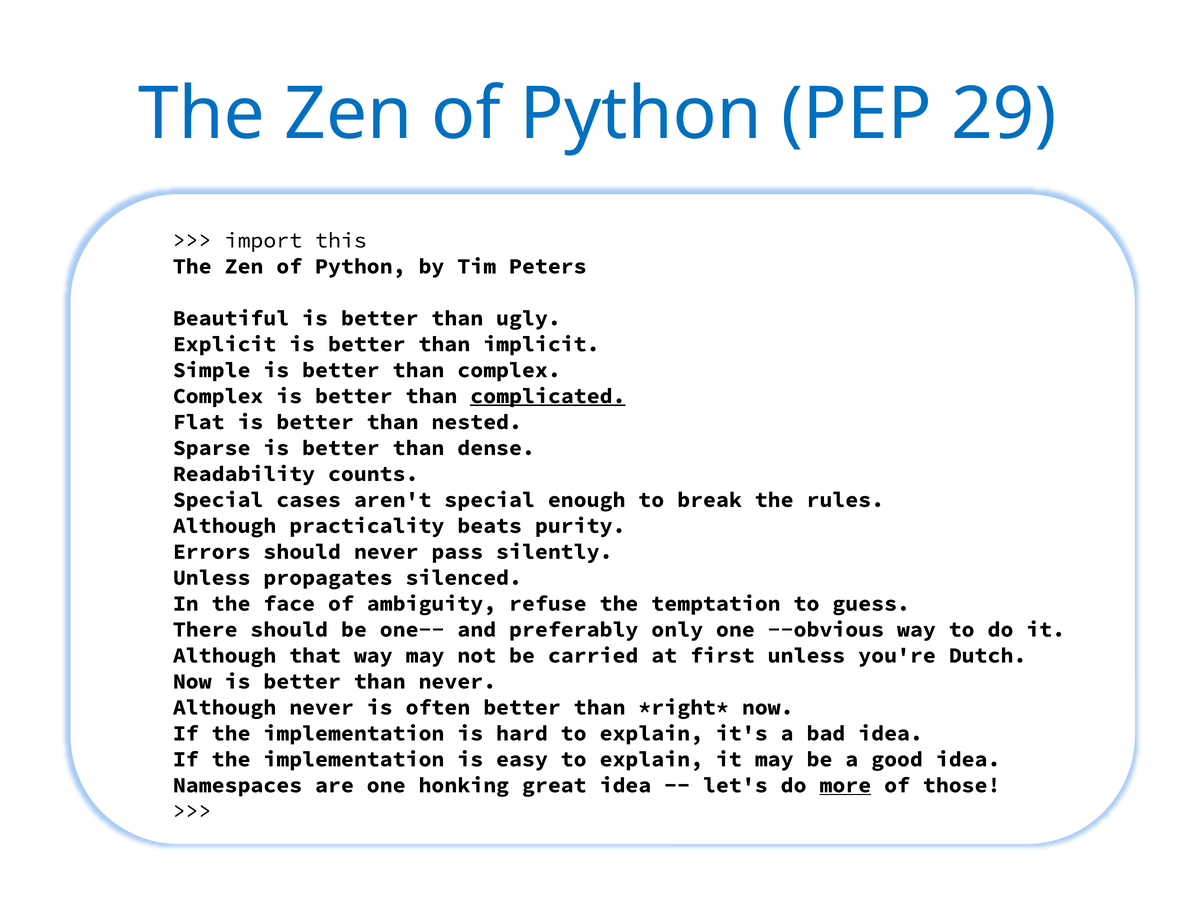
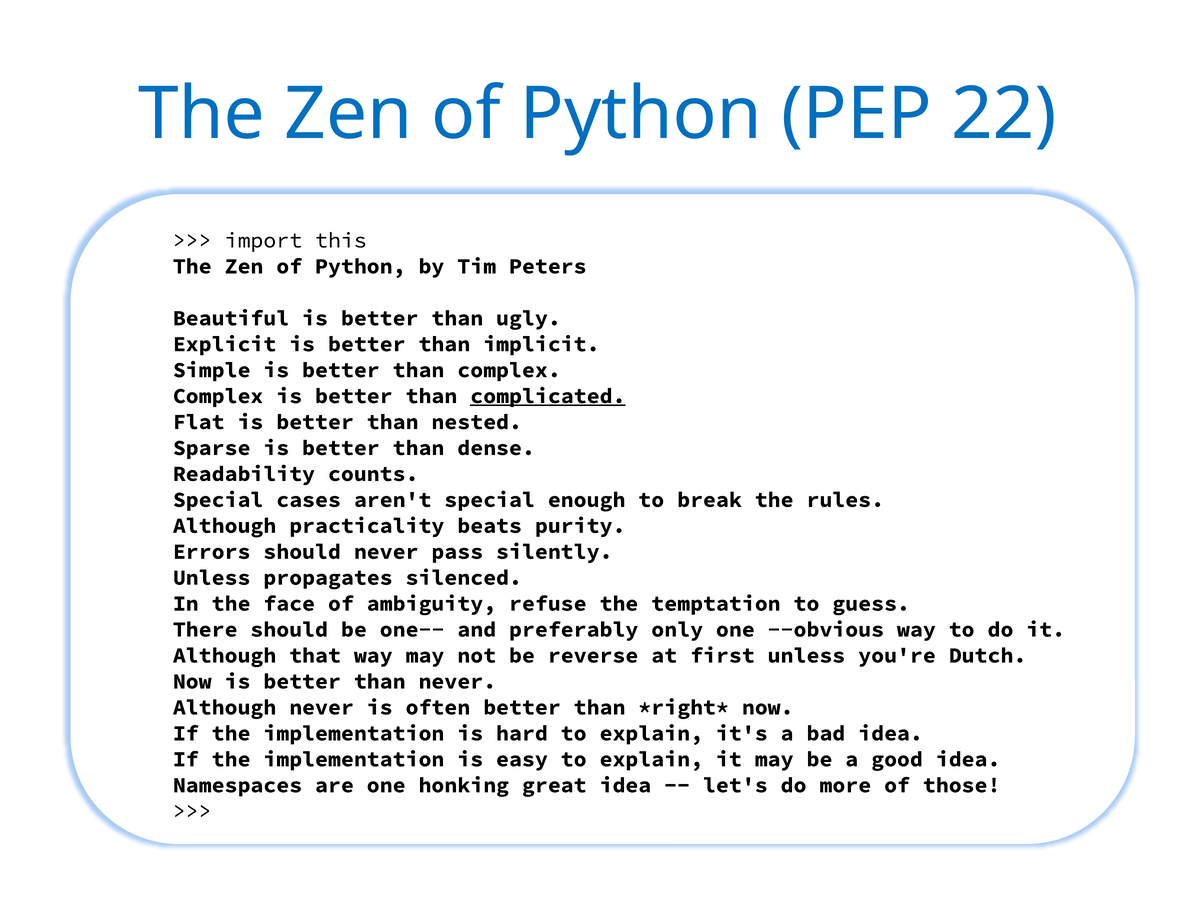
29: 29 -> 22 (1004, 114)
carried: carried -> reverse (593, 655)
more underline: present -> none (845, 785)
